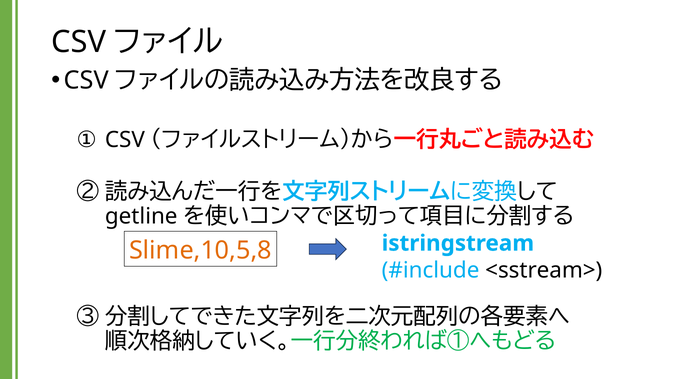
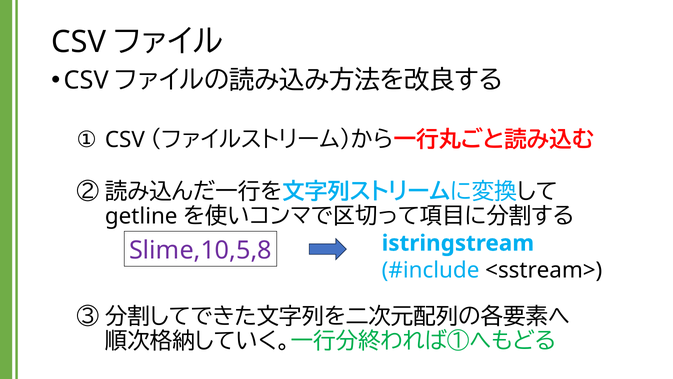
Slime,10,5,8 colour: orange -> purple (200, 250)
